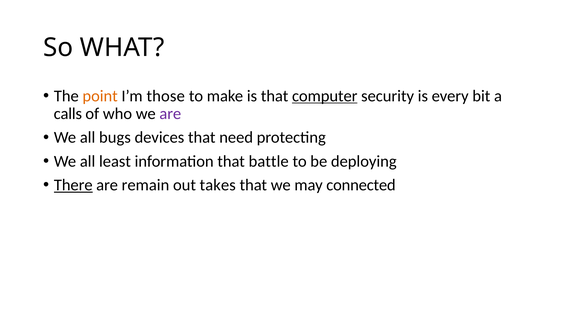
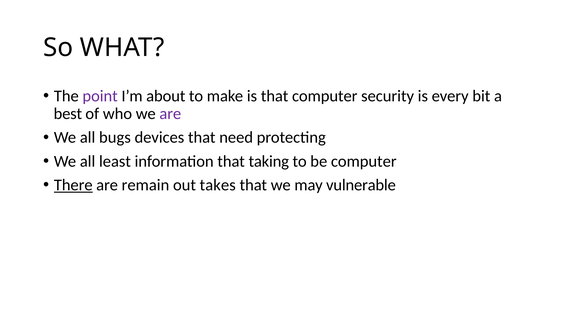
point colour: orange -> purple (100, 96)
those: those -> about (166, 96)
computer underline: present -> none (325, 96)
calls: calls -> best (68, 114)
battle: battle -> taking (269, 161)
be deploying: deploying -> computer (364, 161)
connected: connected -> vulnerable (361, 185)
